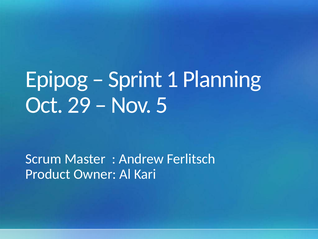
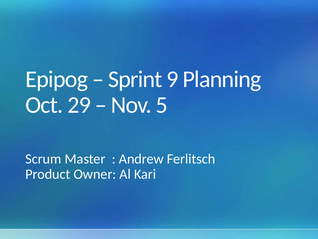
1: 1 -> 9 (172, 79)
